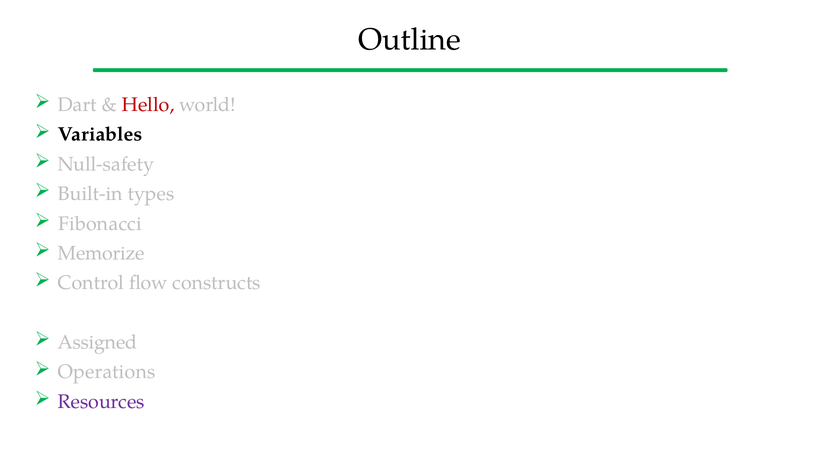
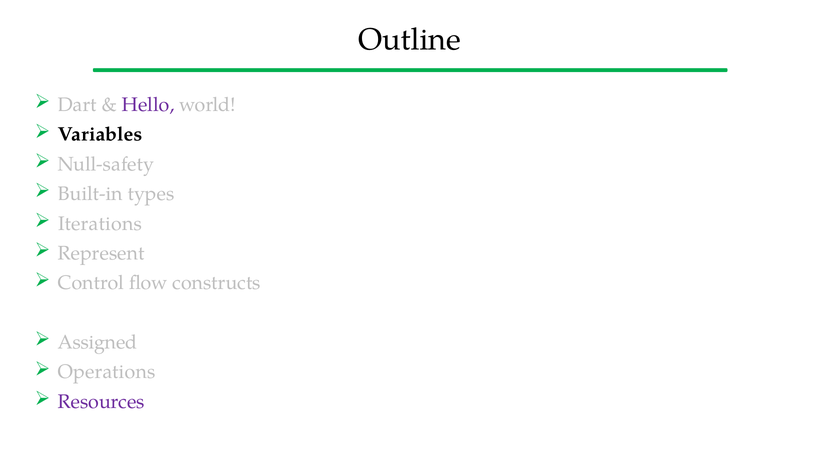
Hello colour: red -> purple (148, 105)
Fibonacci: Fibonacci -> Iterations (100, 223)
Memorize: Memorize -> Represent (101, 253)
